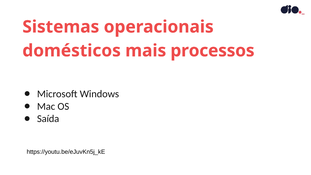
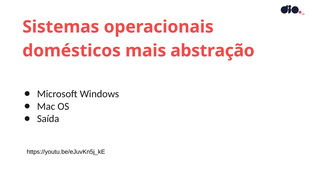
processos: processos -> abstração (212, 51)
